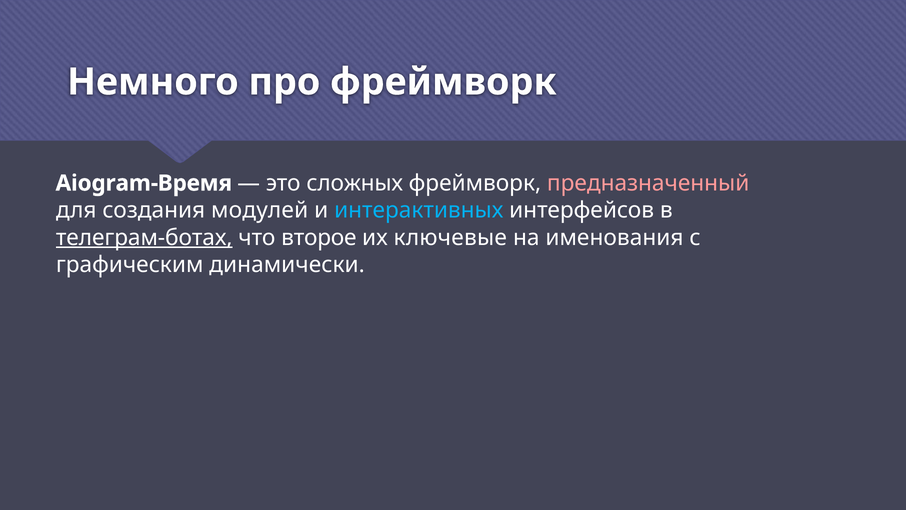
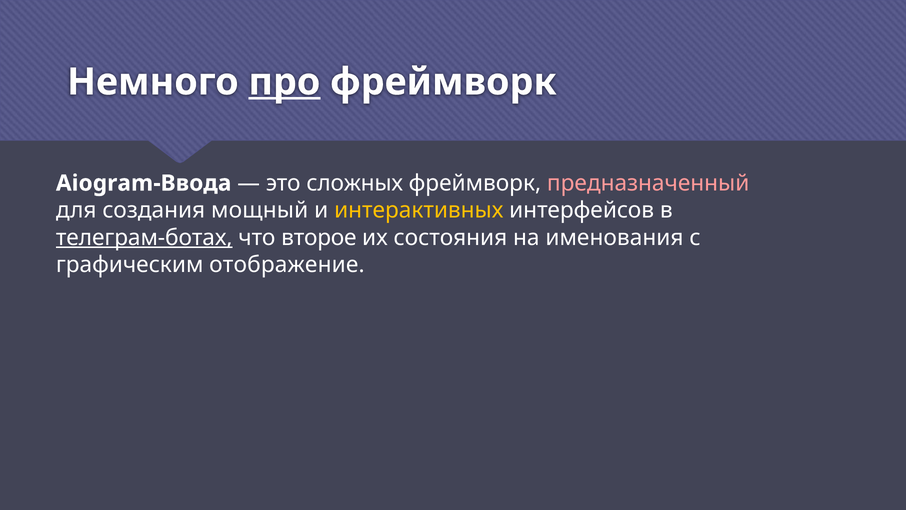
про underline: none -> present (284, 82)
Aiogram-Время: Aiogram-Время -> Aiogram-Ввода (144, 183)
модулей: модулей -> мощный (260, 210)
интерактивных colour: light blue -> yellow (419, 210)
ключевые: ключевые -> состояния (450, 237)
динамически: динамически -> отображение (287, 265)
